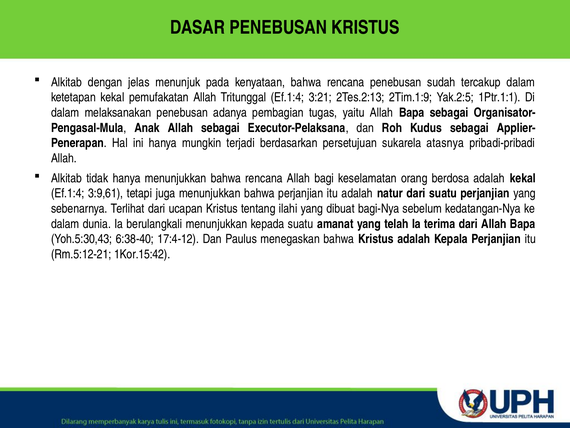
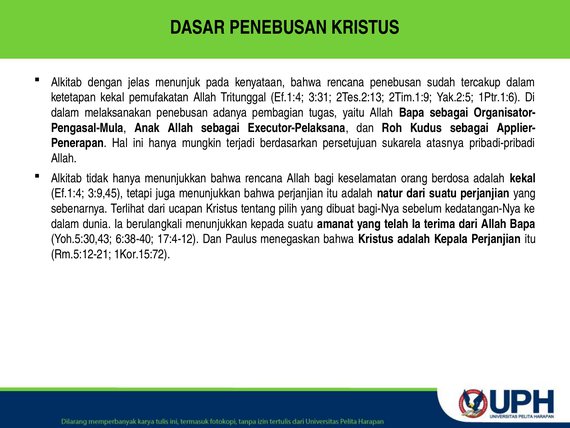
3:21: 3:21 -> 3:31 (320, 97)
1Ptr.1:1: 1Ptr.1:1 -> 1Ptr.1:6 (500, 97)
3:9,61: 3:9,61 -> 3:9,45 (106, 193)
ilahi: ilahi -> pilih (288, 208)
1Kor.15:42: 1Kor.15:42 -> 1Kor.15:72 (142, 254)
